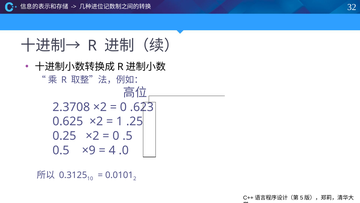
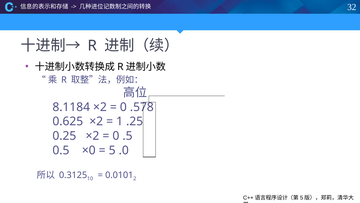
2.3708: 2.3708 -> 8.1184 (71, 107)
.623: .623 -> .578 (142, 107)
×9: ×9 -> ×0 (89, 150)
4: 4 -> 5 (112, 150)
